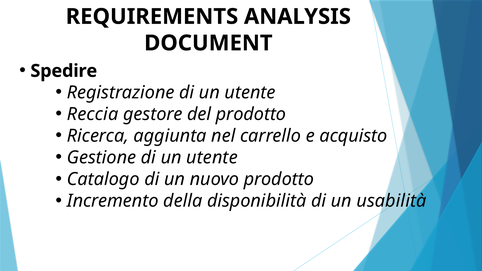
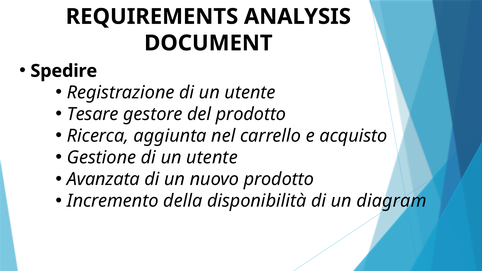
Reccia: Reccia -> Tesare (93, 114)
Catalogo: Catalogo -> Avanzata (103, 179)
usabilità: usabilità -> diagram (391, 201)
